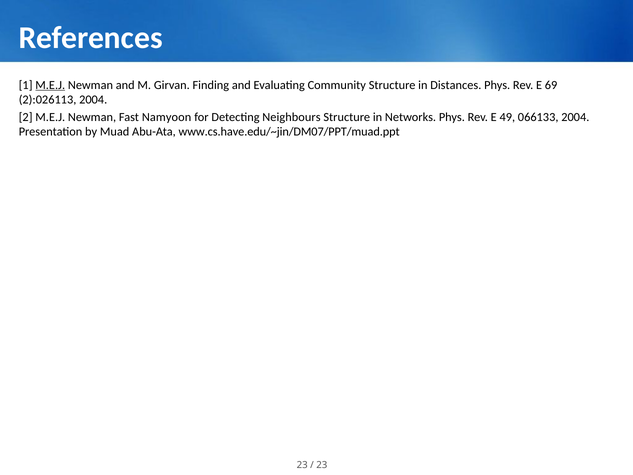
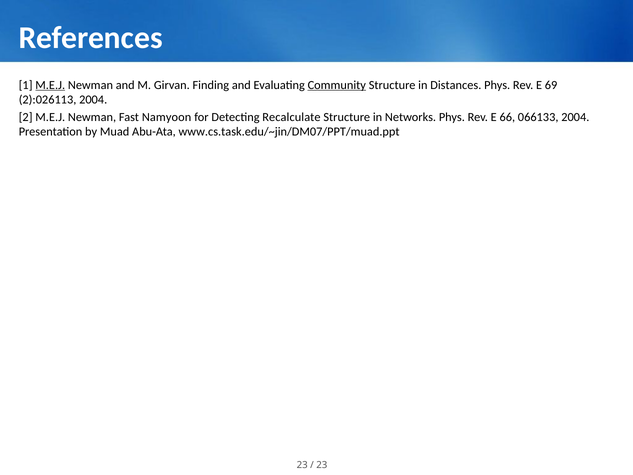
Community underline: none -> present (337, 85)
Neighbours: Neighbours -> Recalculate (291, 117)
49: 49 -> 66 (507, 117)
www.cs.have.edu/~jin/DM07/PPT/muad.ppt: www.cs.have.edu/~jin/DM07/PPT/muad.ppt -> www.cs.task.edu/~jin/DM07/PPT/muad.ppt (289, 132)
